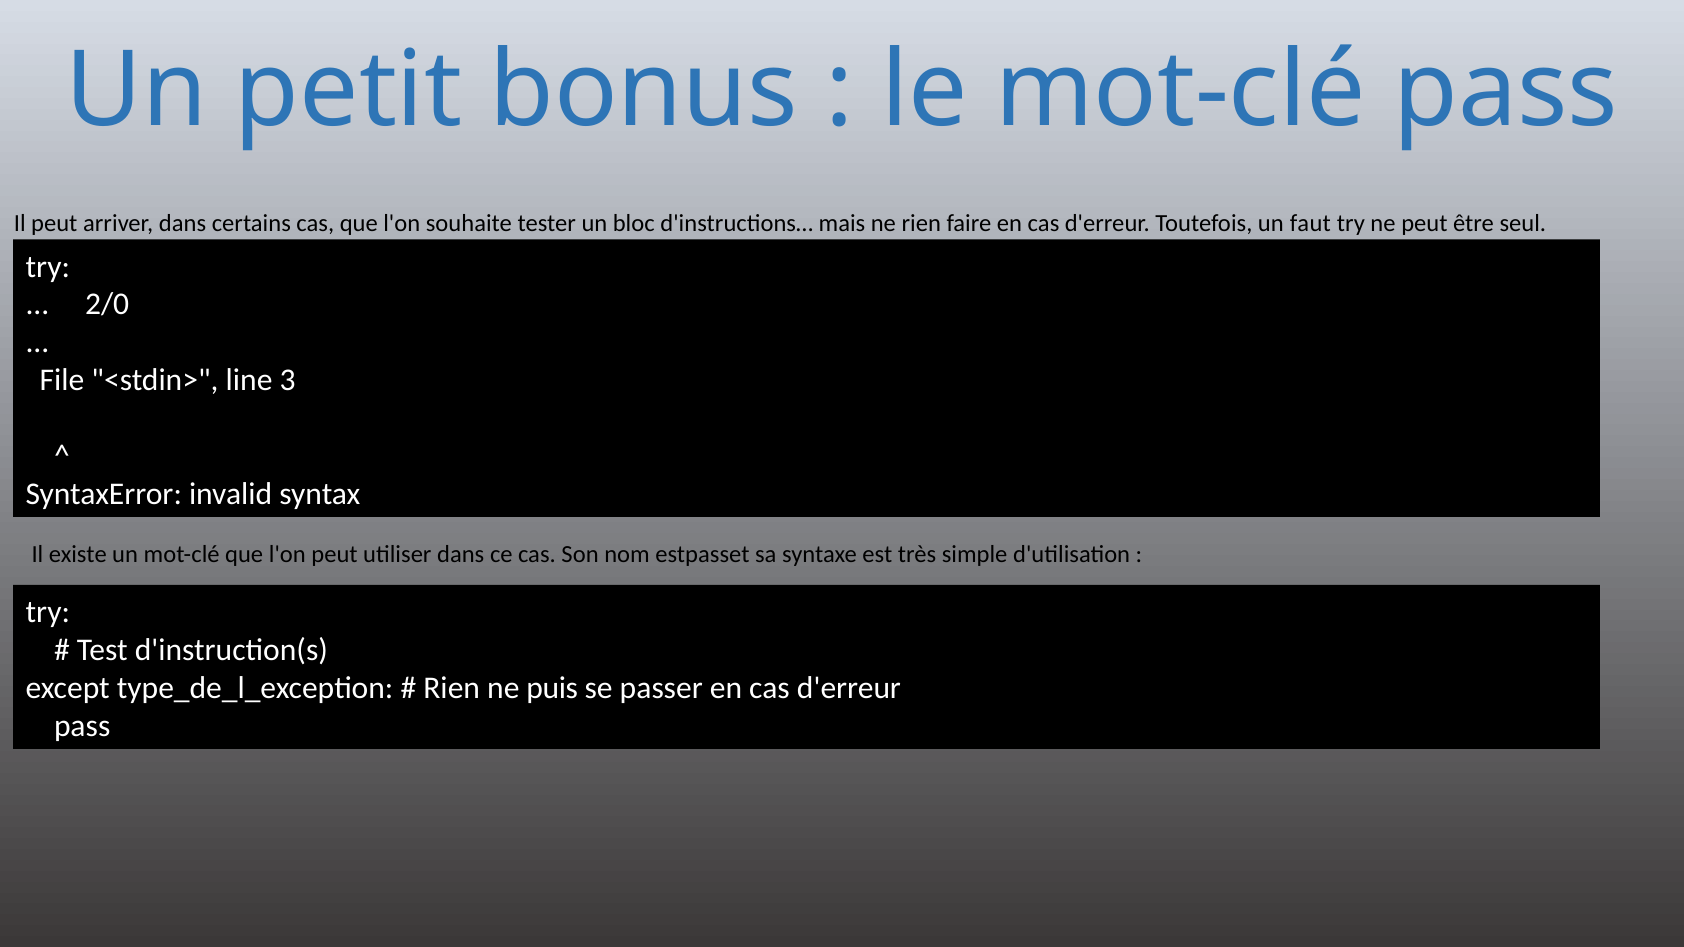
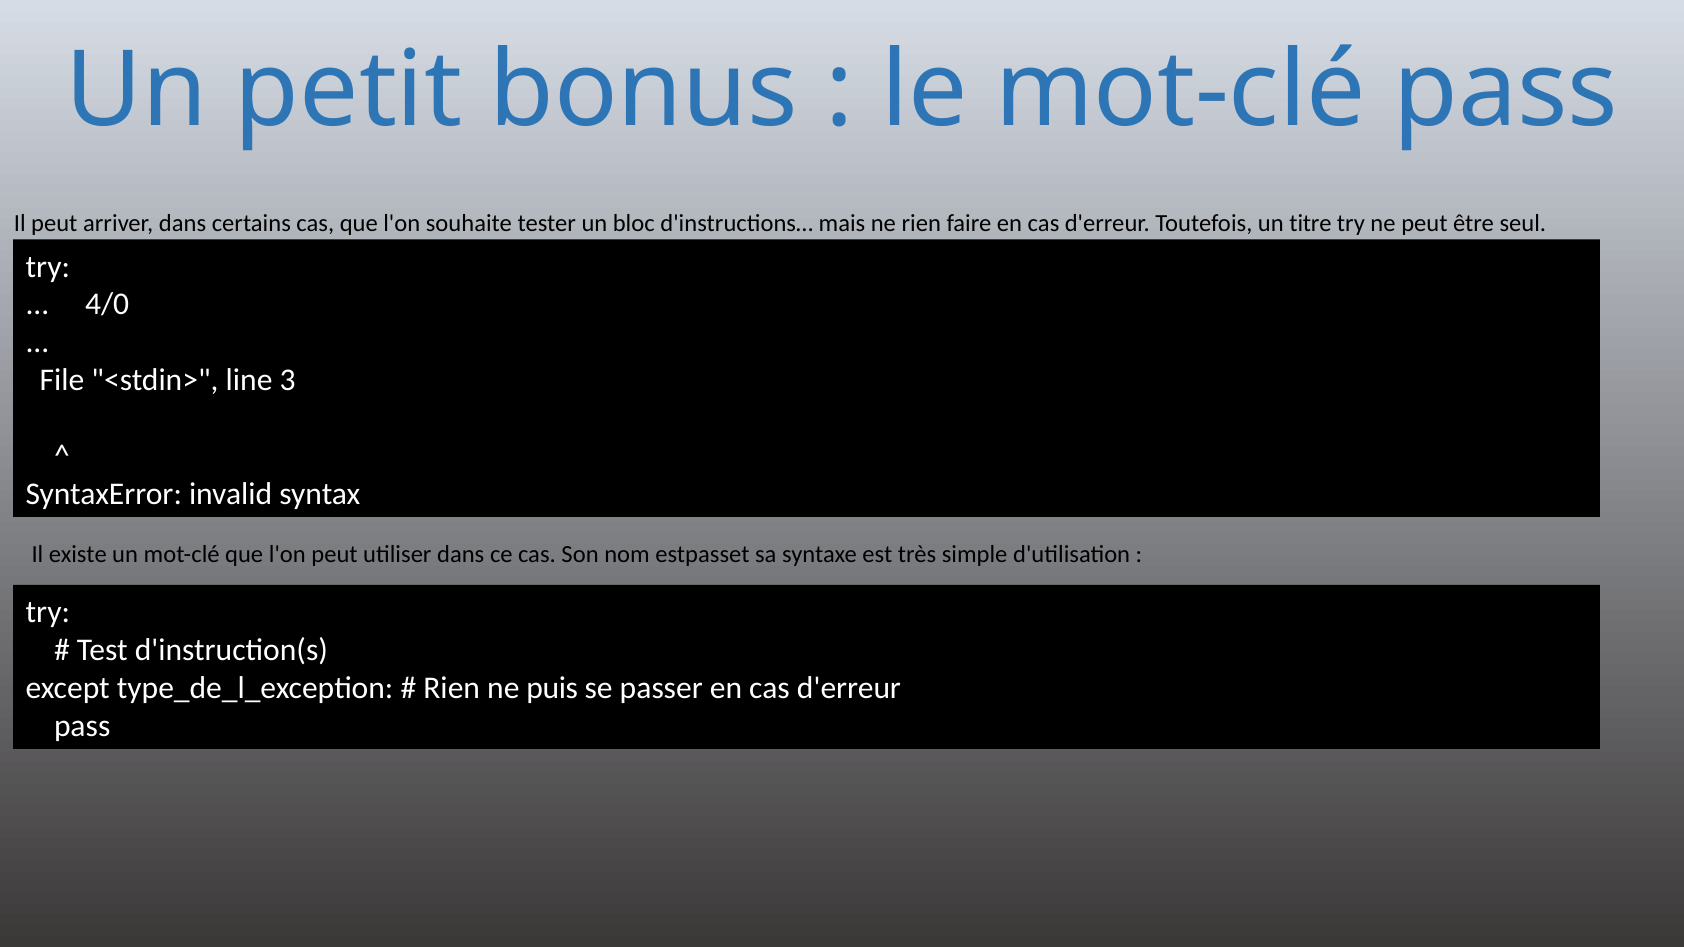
faut: faut -> titre (1311, 223)
2/0: 2/0 -> 4/0 (107, 305)
